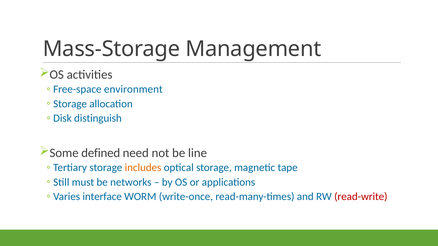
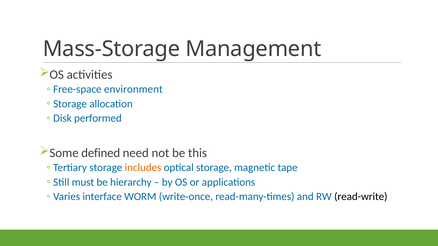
distinguish: distinguish -> performed (98, 119)
line: line -> this (198, 153)
networks: networks -> hierarchy (131, 182)
read-write colour: red -> black (361, 197)
